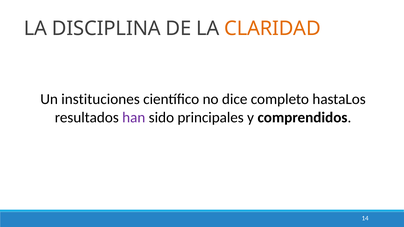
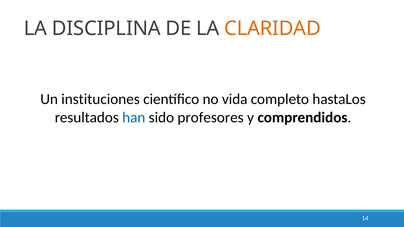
dice: dice -> vida (235, 99)
han colour: purple -> blue (134, 118)
principales: principales -> profesores (211, 118)
